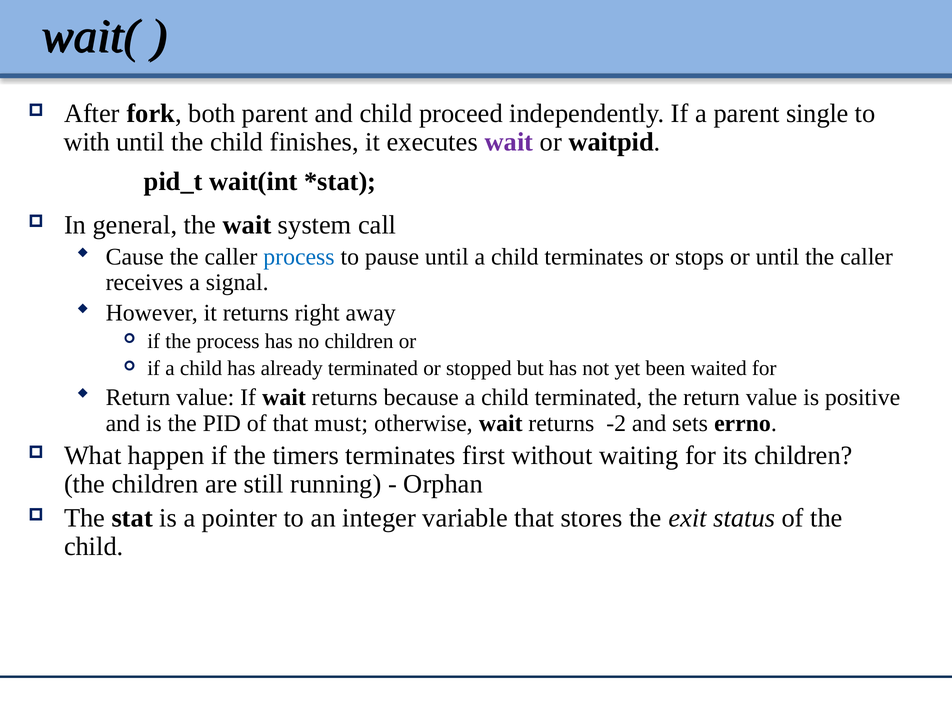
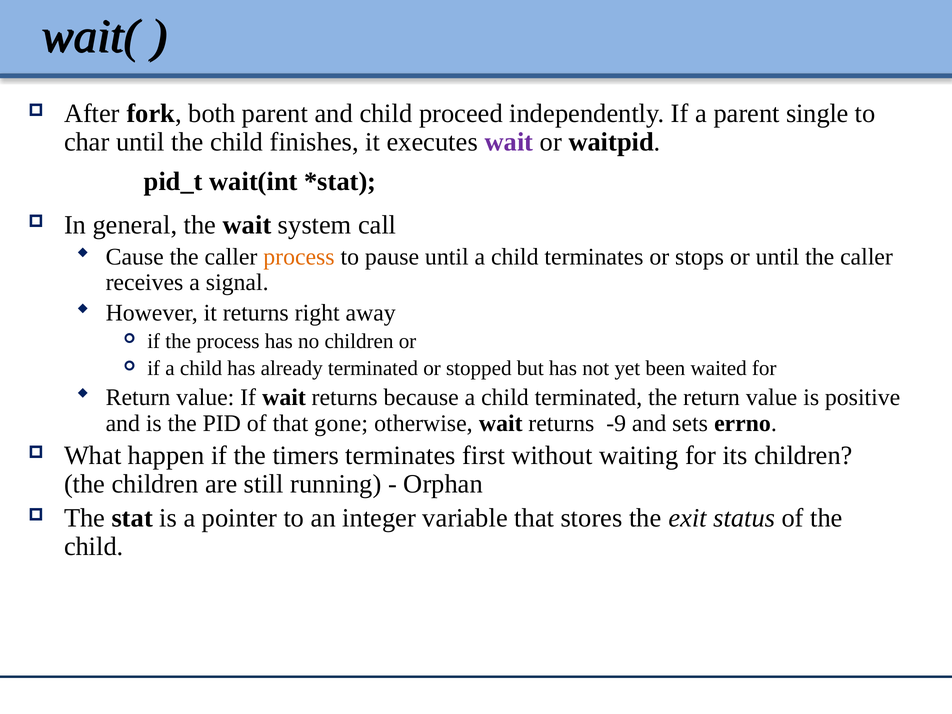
with: with -> char (87, 142)
process colour: blue -> orange (299, 257)
must: must -> gone (341, 423)
-2: -2 -> -9 (616, 423)
